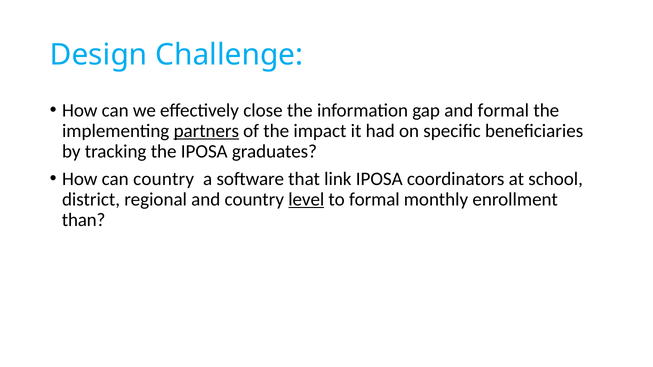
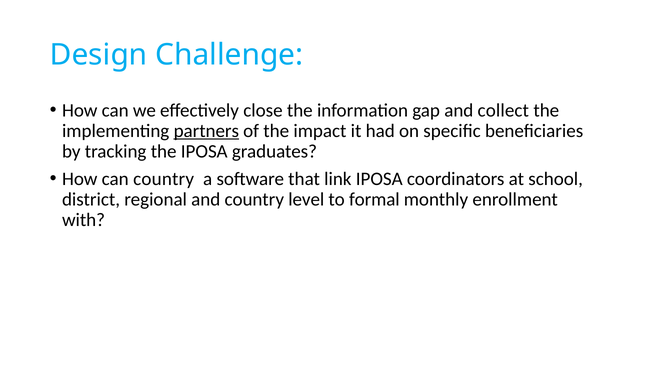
and formal: formal -> collect (503, 110)
level underline: present -> none (306, 200)
than: than -> with (84, 220)
